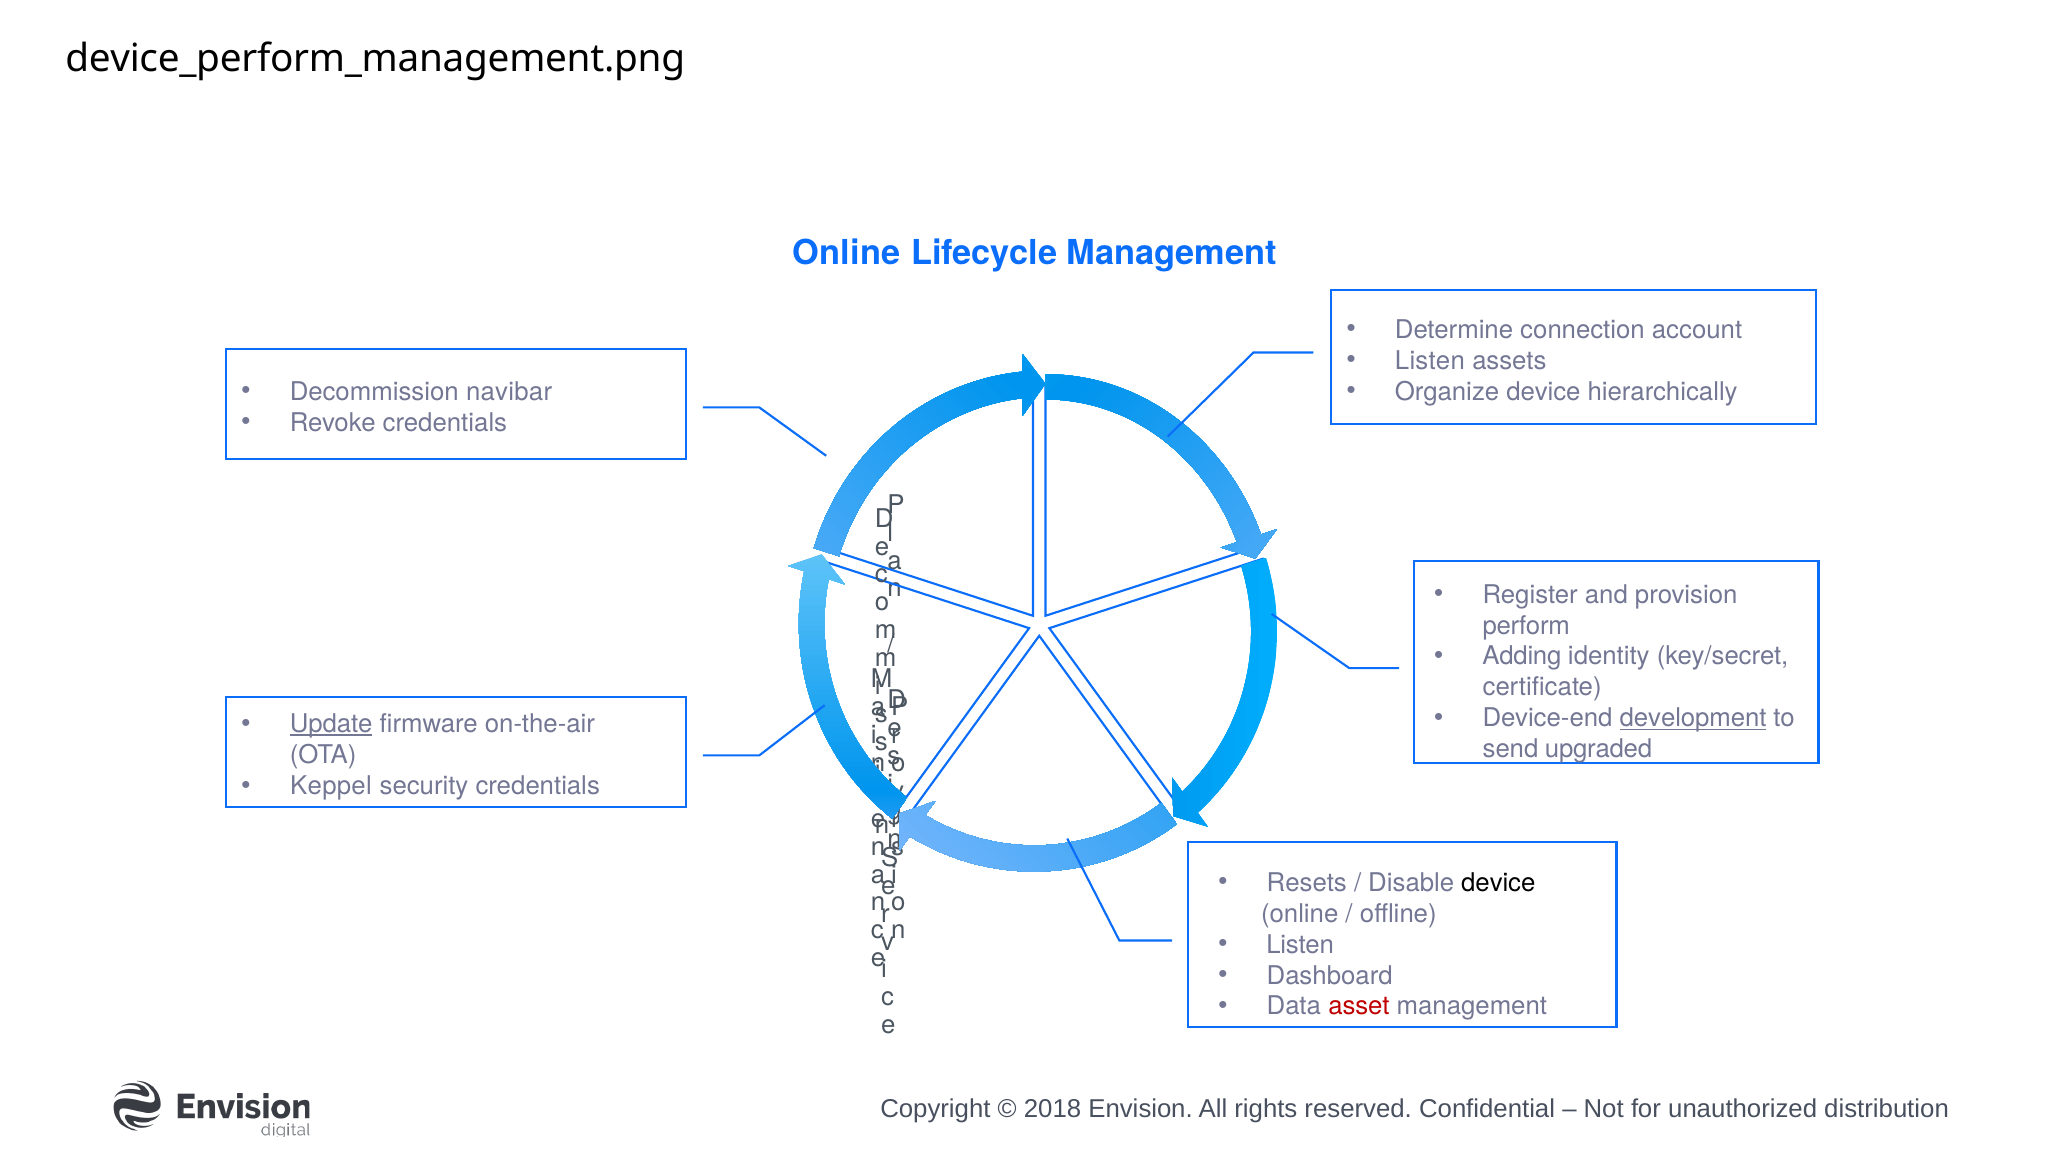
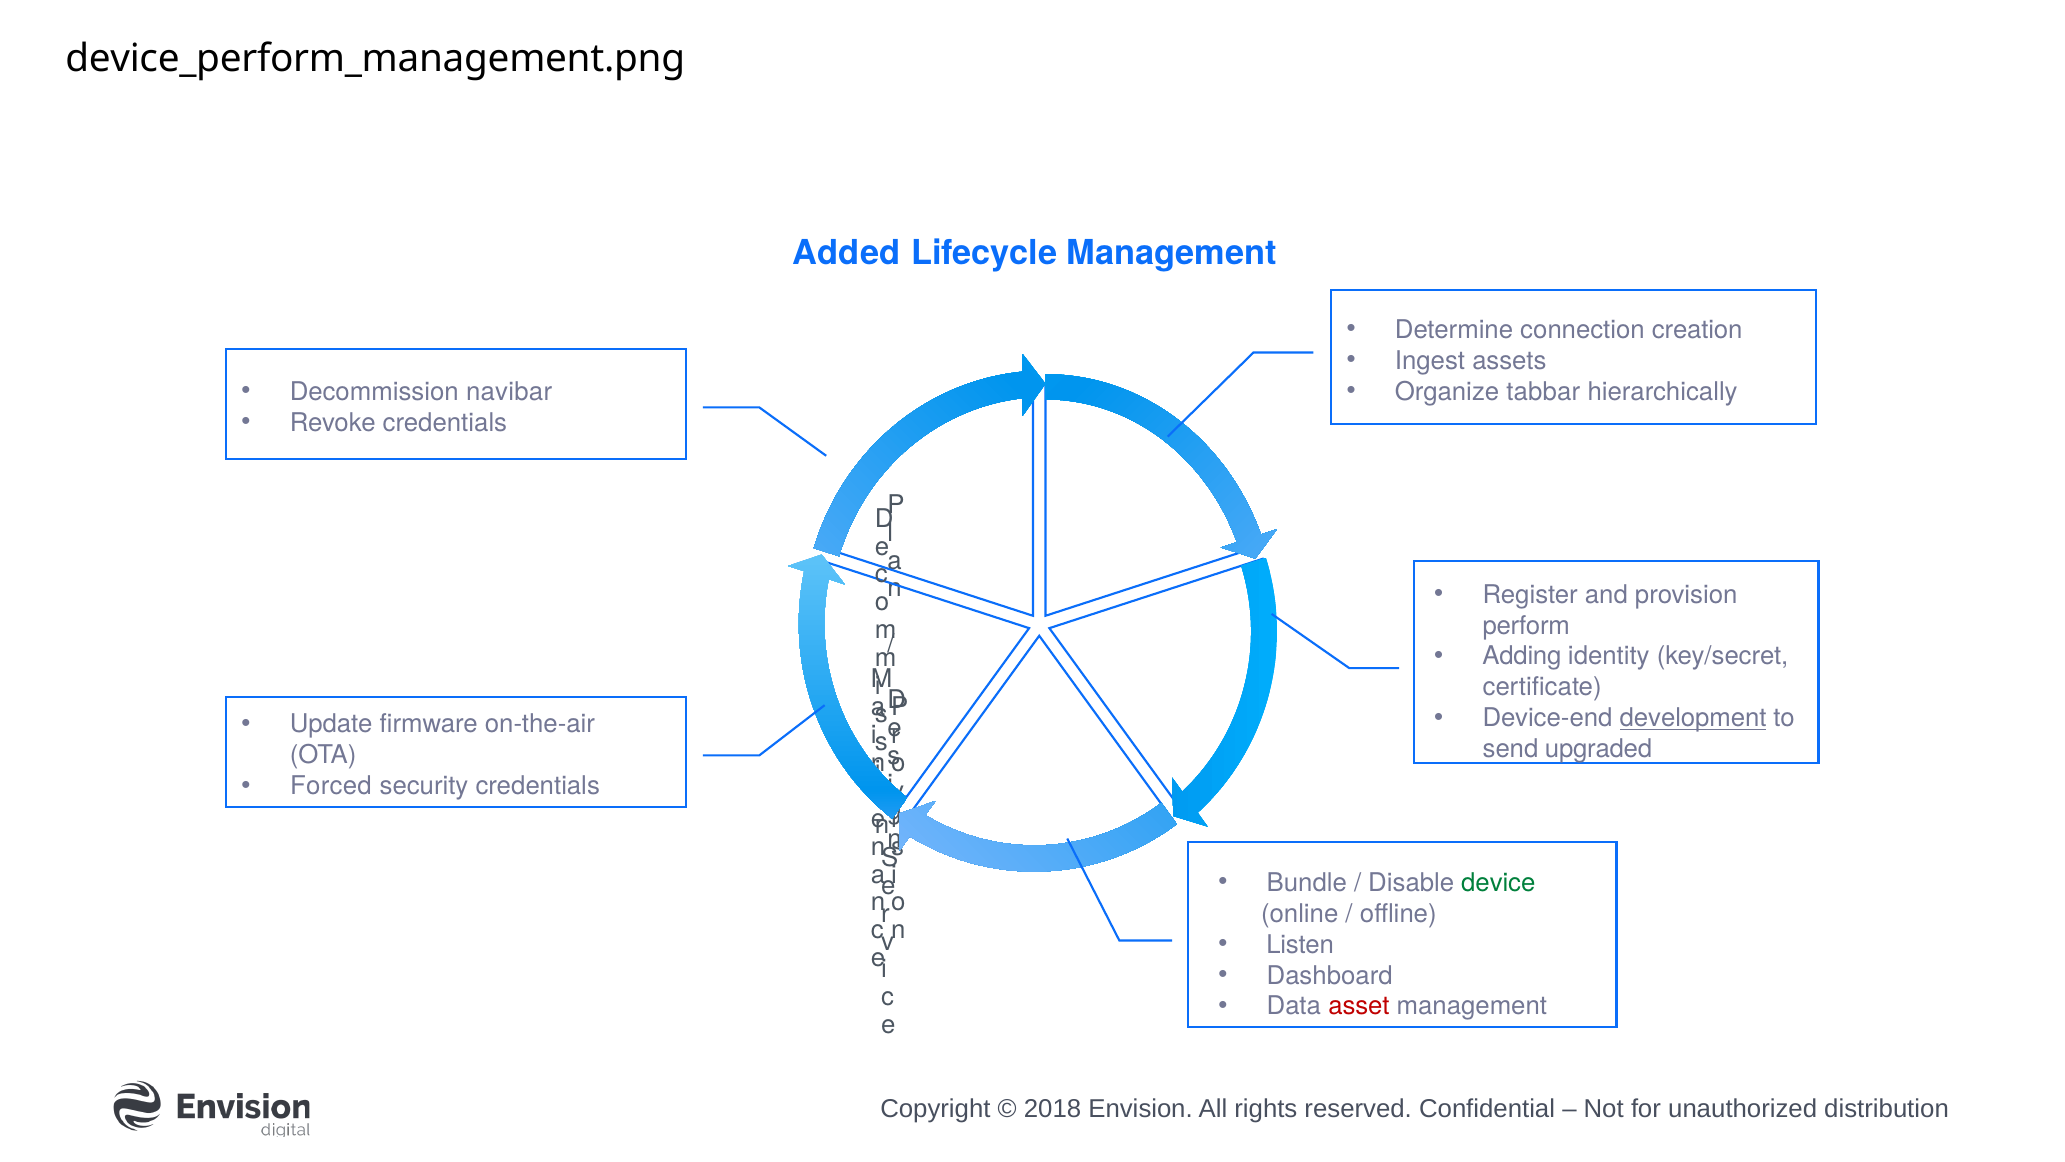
Online: Online -> Added (847, 253)
account: account -> creation (1697, 329)
Listen: Listen -> Ingest (1430, 360)
Organize device: device -> tabbar (1543, 391)
Update underline: present -> none (331, 724)
Keppel: Keppel -> Forced (331, 786)
Resets: Resets -> Bundle (1307, 882)
device colour: black -> green (1498, 882)
